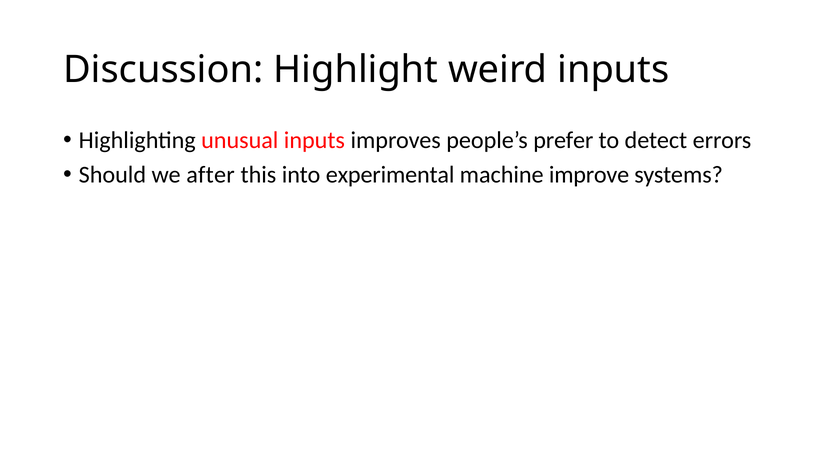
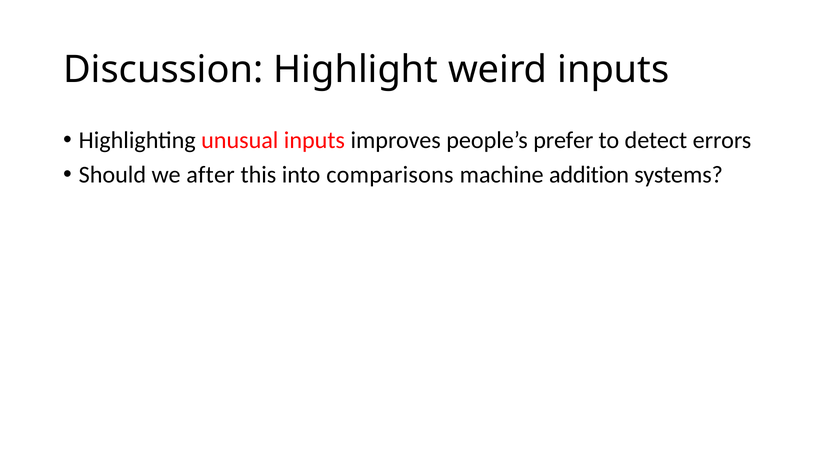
experimental: experimental -> comparisons (390, 175)
improve: improve -> addition (589, 175)
